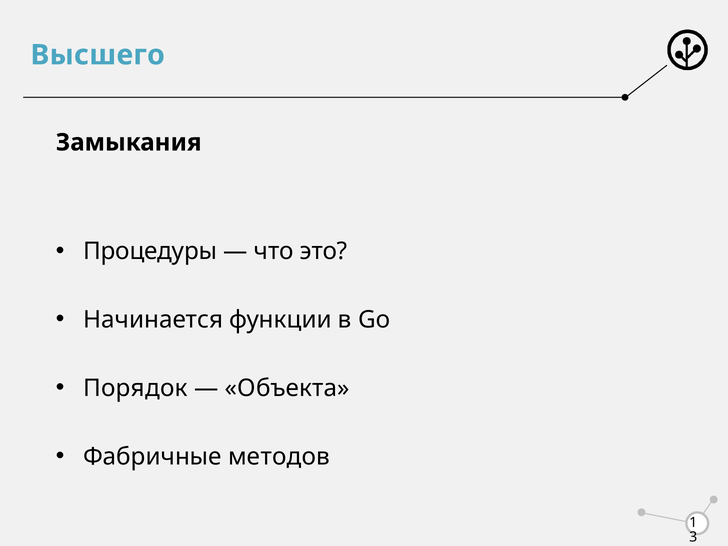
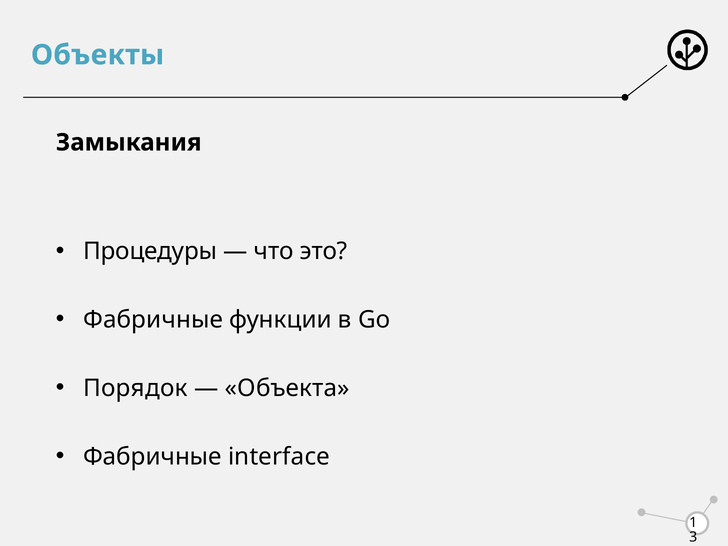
Высшего: Высшего -> Объекты (98, 55)
Начинается: Начинается -> Фабричные (153, 320)
методов: методов -> interface (279, 457)
